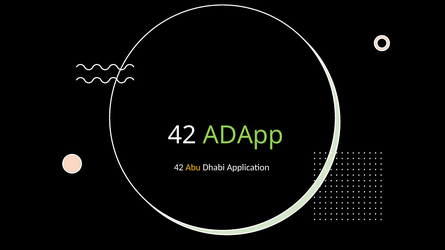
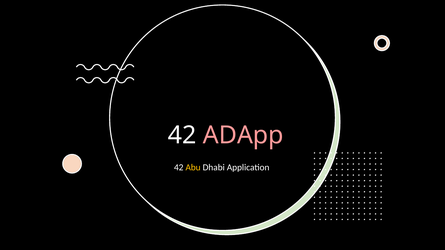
ADApp colour: light green -> pink (243, 135)
